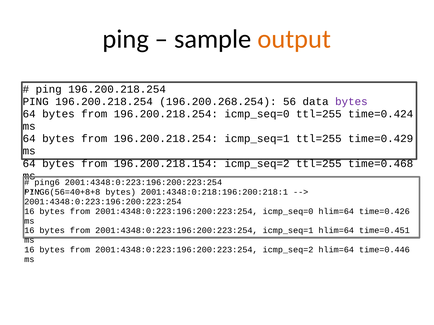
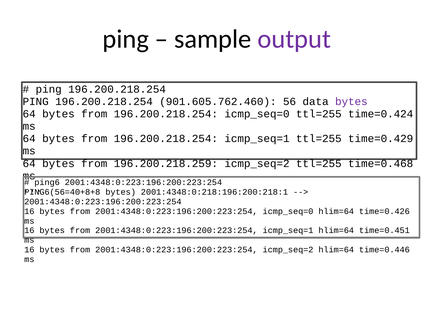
output colour: orange -> purple (294, 39)
196.200.268.254: 196.200.268.254 -> 901.605.762.460 (218, 102)
196.200.218.154: 196.200.218.154 -> 196.200.218.259 (166, 164)
